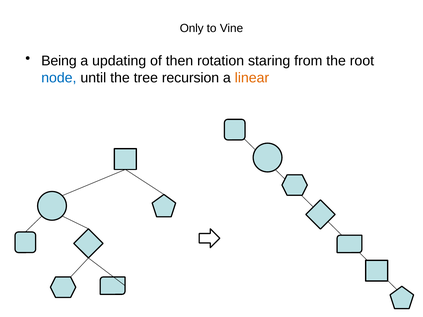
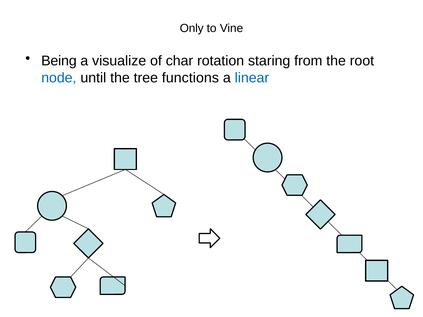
updating: updating -> visualize (119, 61)
then: then -> char (179, 61)
recursion: recursion -> functions (190, 78)
linear colour: orange -> blue (252, 78)
